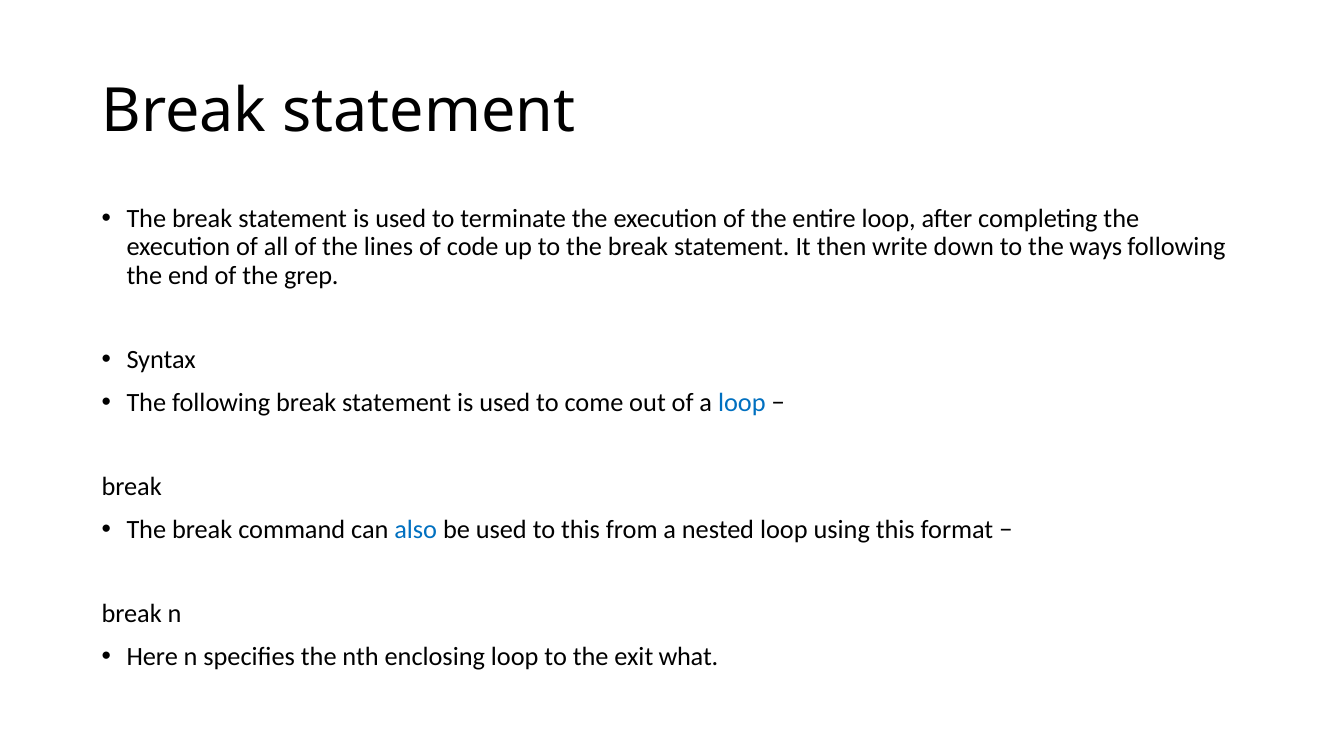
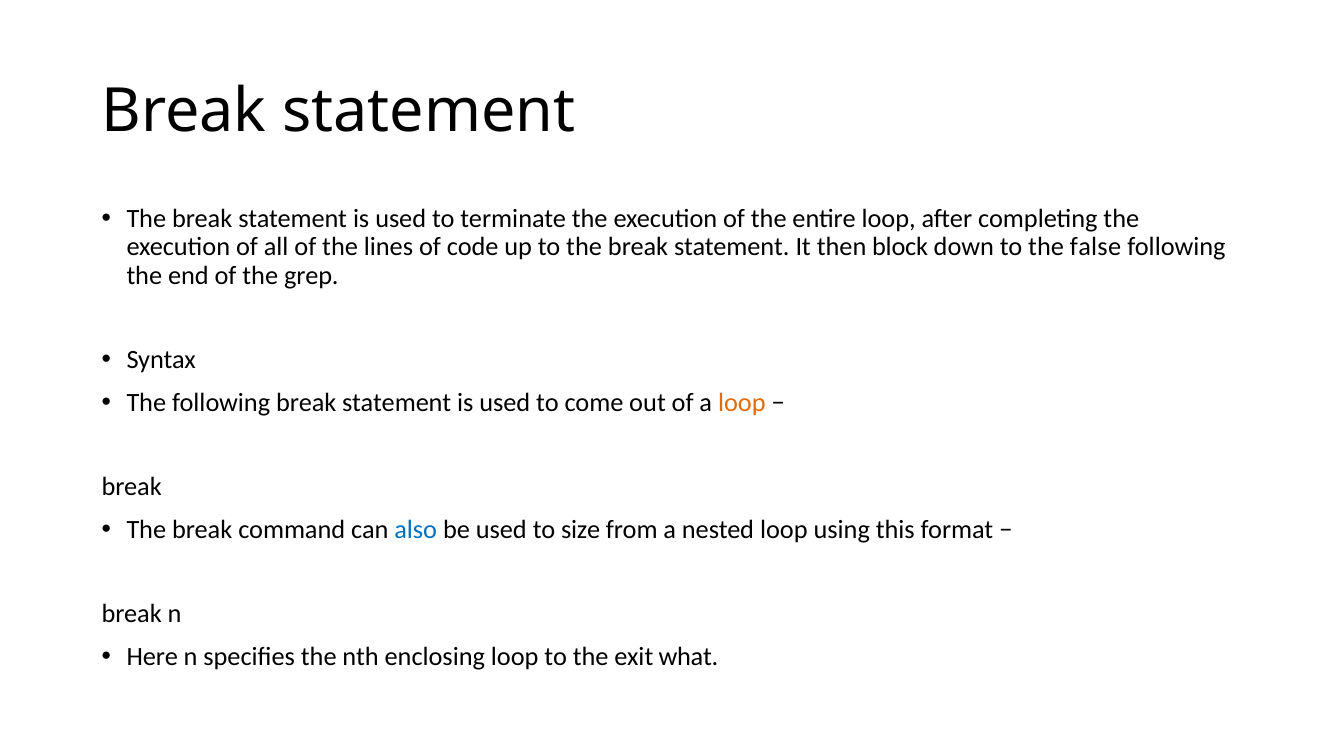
write: write -> block (900, 247)
ways: ways -> false (1096, 247)
loop colour: blue -> orange (742, 403)
to this: this -> size (581, 530)
